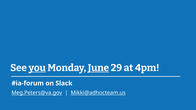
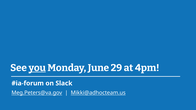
June underline: present -> none (98, 68)
